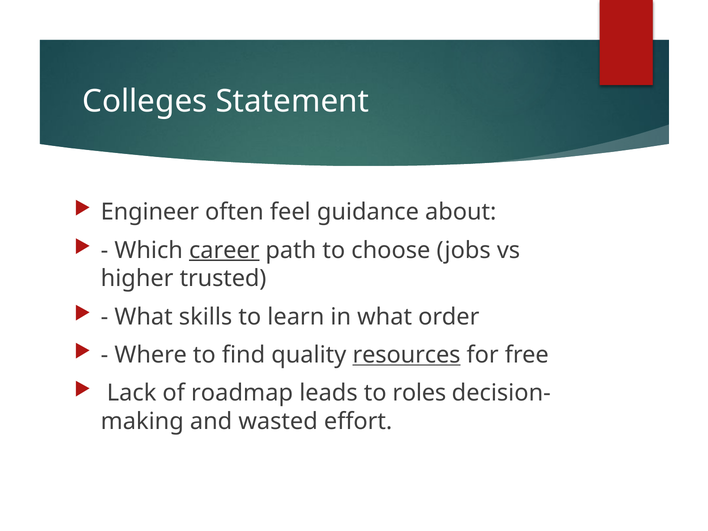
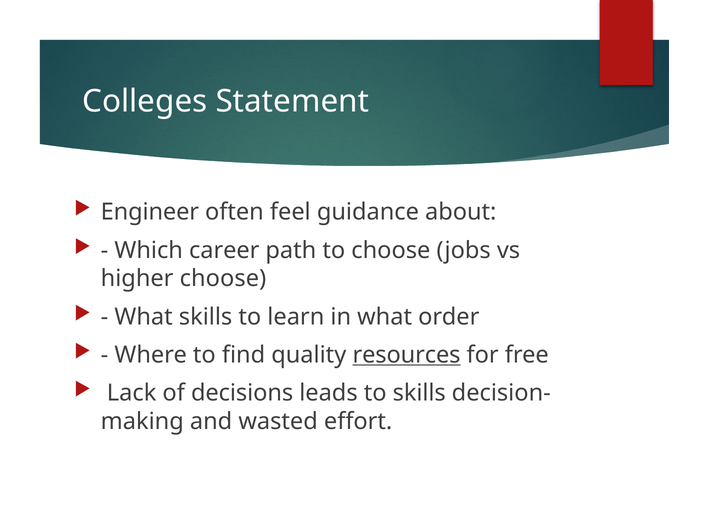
career underline: present -> none (224, 250)
higher trusted: trusted -> choose (223, 279)
roadmap: roadmap -> decisions (242, 393)
to roles: roles -> skills (419, 393)
